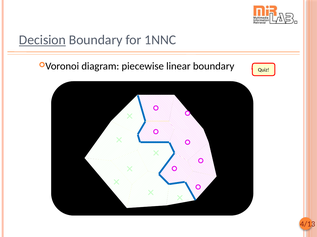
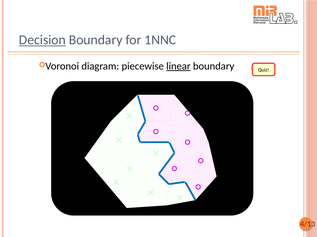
linear underline: none -> present (178, 66)
